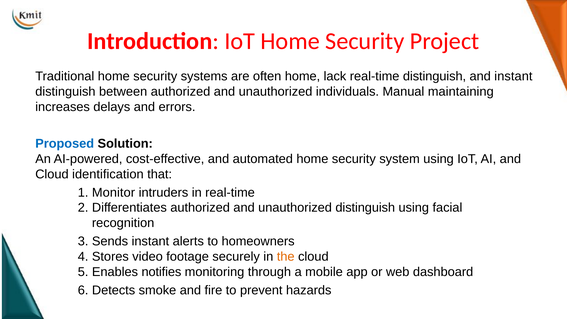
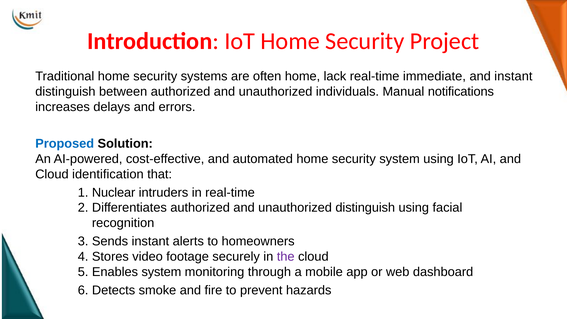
real-time distinguish: distinguish -> immediate (434, 76)
maintaining: maintaining -> notifications (461, 92)
Monitor: Monitor -> Nuclear (114, 192)
the colour: orange -> purple (286, 257)
Enables notifies: notifies -> system (161, 272)
